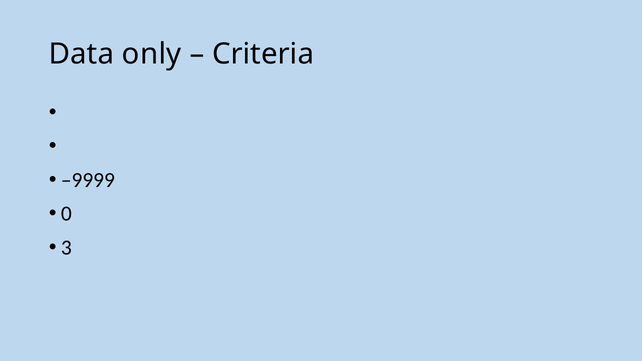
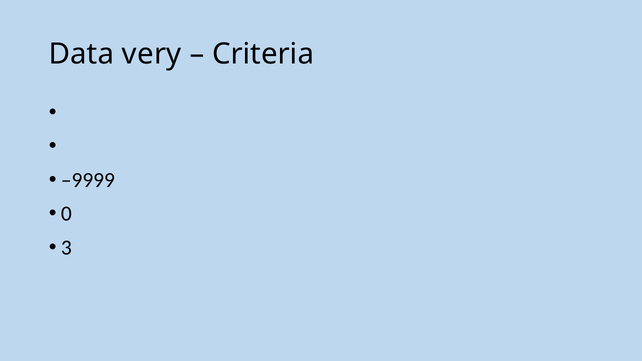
only: only -> very (152, 54)
